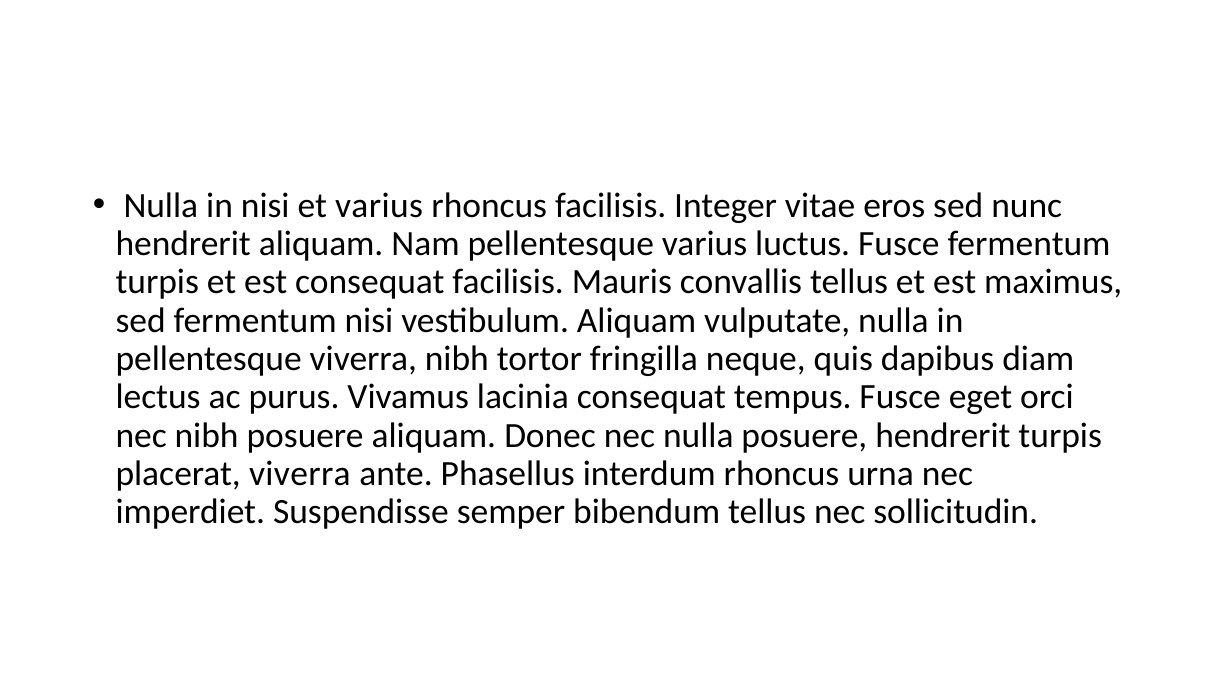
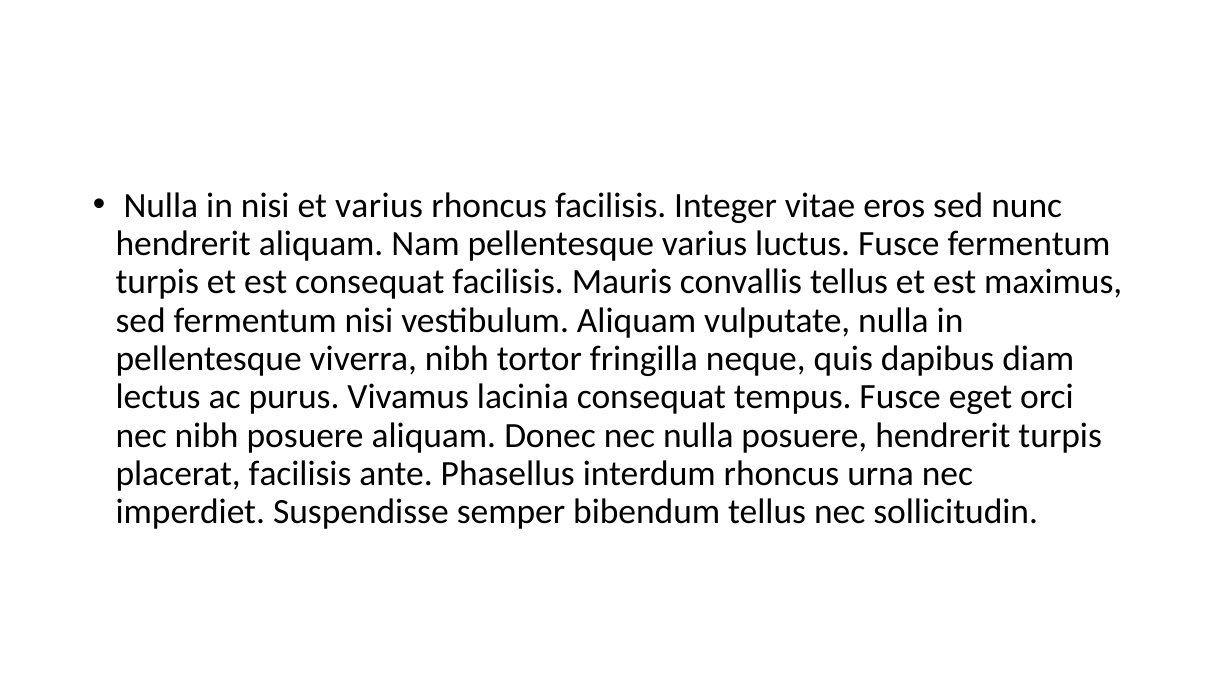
placerat viverra: viverra -> facilisis (300, 474)
